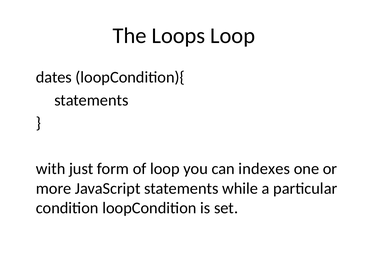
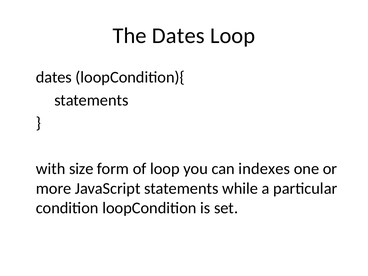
The Loops: Loops -> Dates (178, 36)
just: just -> size (81, 169)
